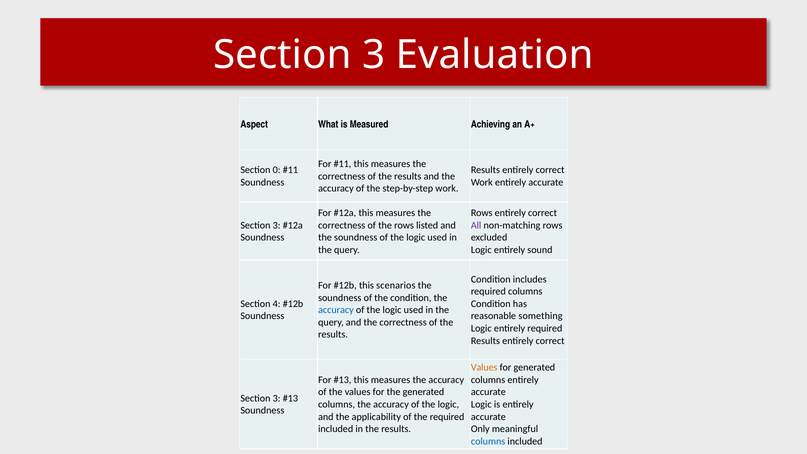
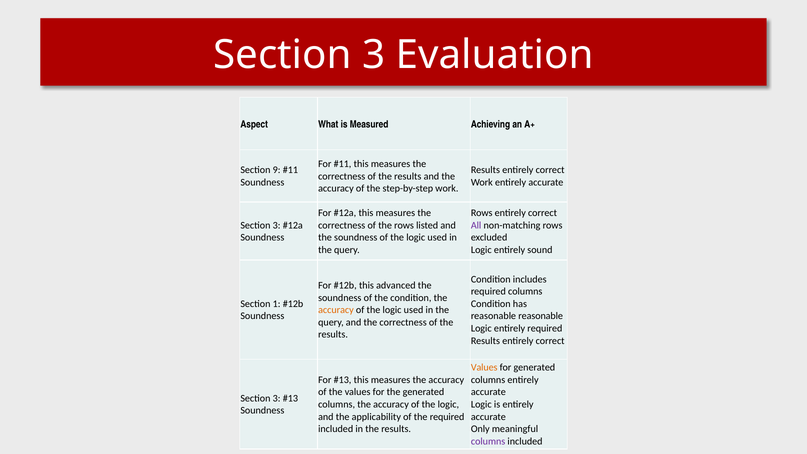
0: 0 -> 9 (277, 170)
scenarios: scenarios -> advanced (396, 285)
4: 4 -> 1 (277, 304)
accuracy colour: blue -> orange (336, 310)
reasonable something: something -> reasonable (541, 316)
columns colour: blue -> purple (488, 441)
